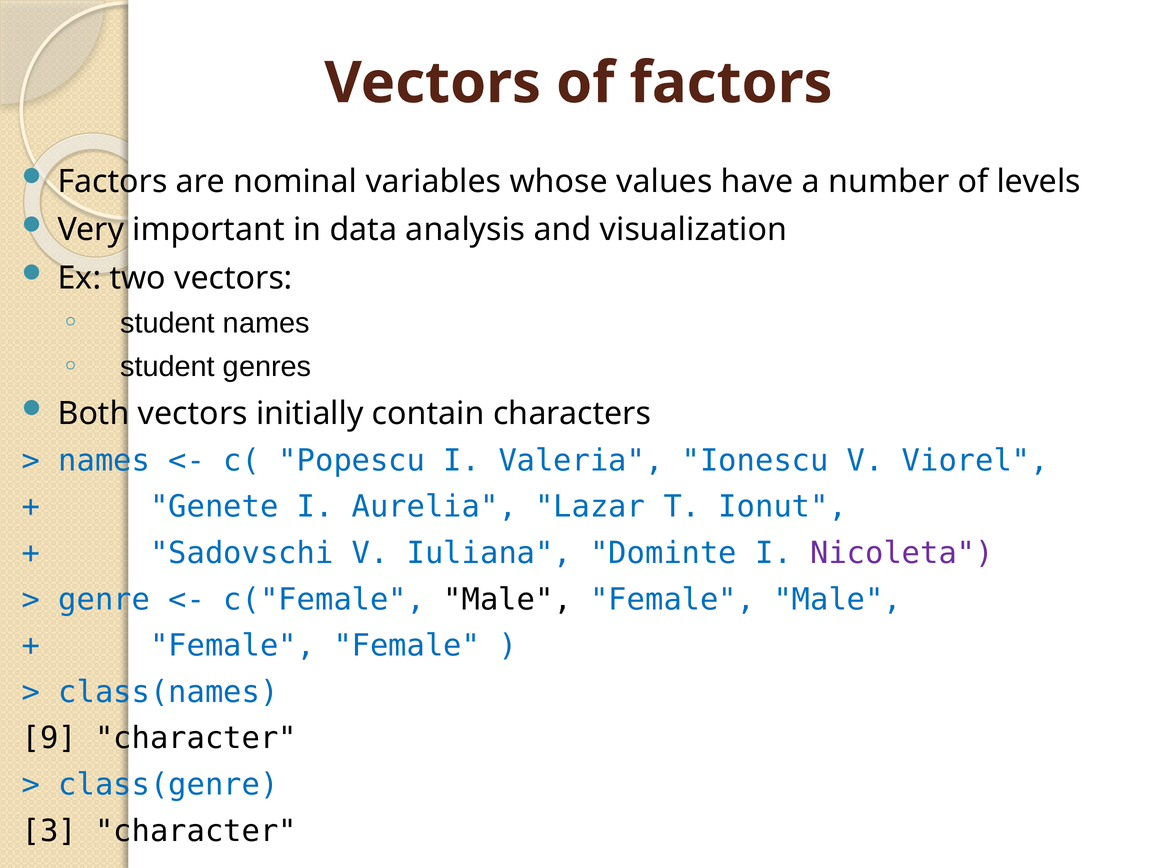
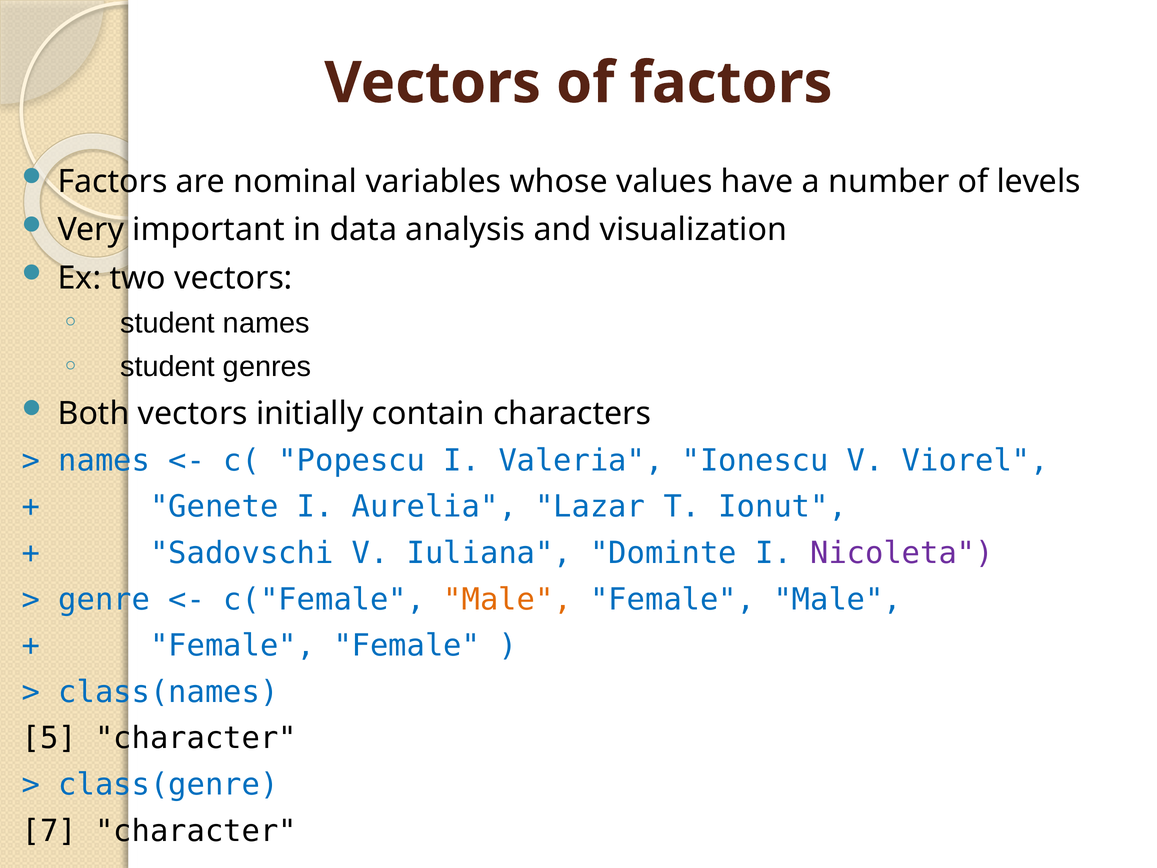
Male colour: black -> orange (508, 599)
9: 9 -> 5 (49, 738)
3: 3 -> 7 (49, 831)
